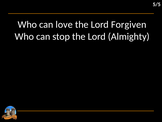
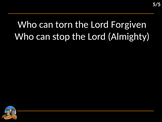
love: love -> torn (64, 24)
